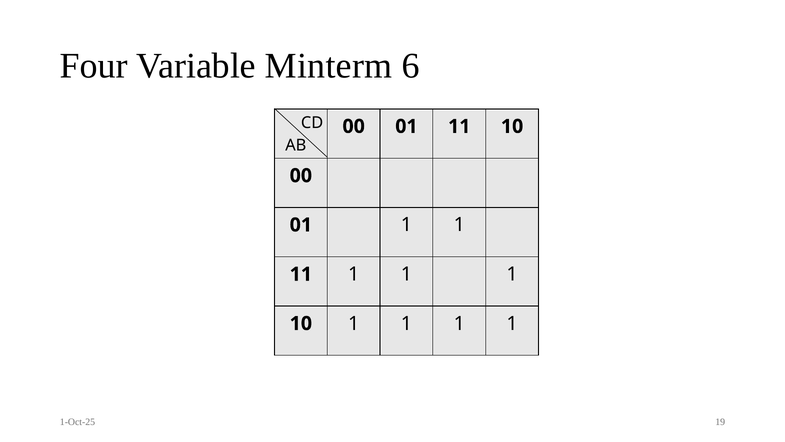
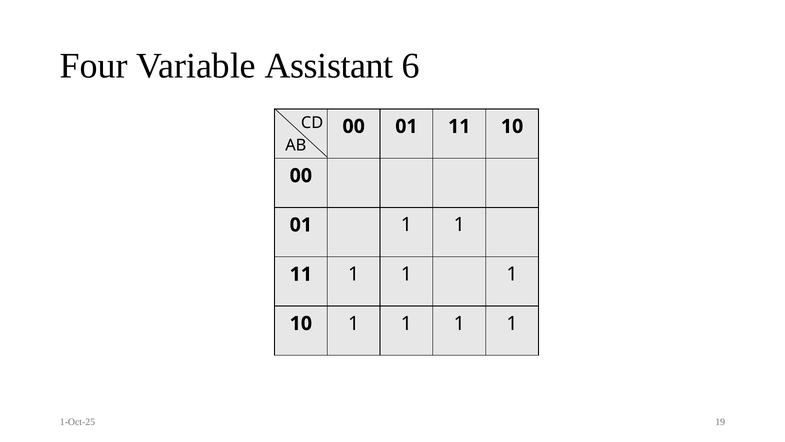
Minterm: Minterm -> Assistant (329, 66)
